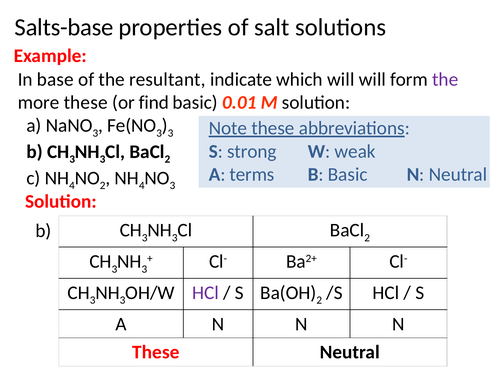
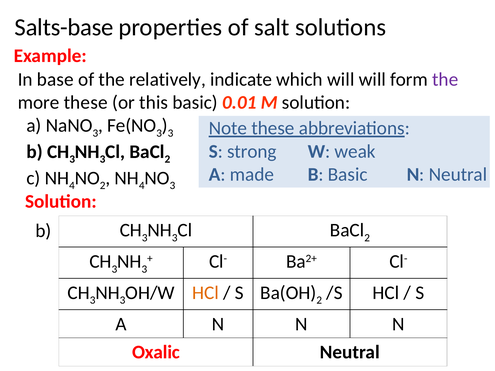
resultant: resultant -> relatively (167, 79)
find: find -> this (154, 102)
terms: terms -> made (252, 175)
HCl colour: purple -> orange (206, 293)
These: These -> Oxalic (156, 353)
